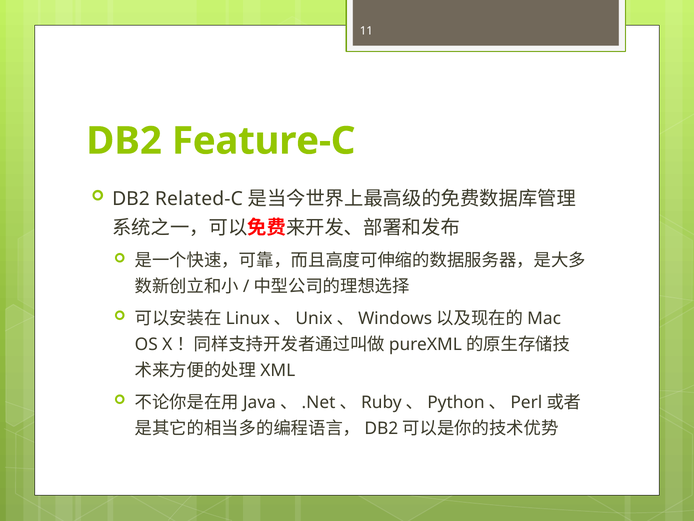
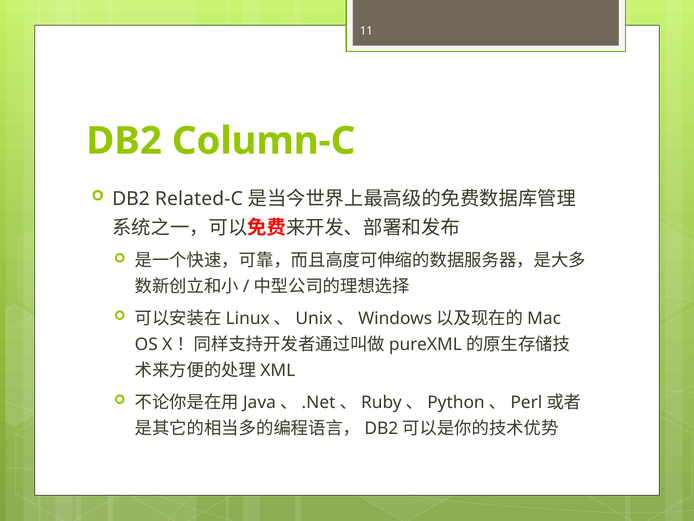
Feature-C: Feature-C -> Column-C (264, 141)
